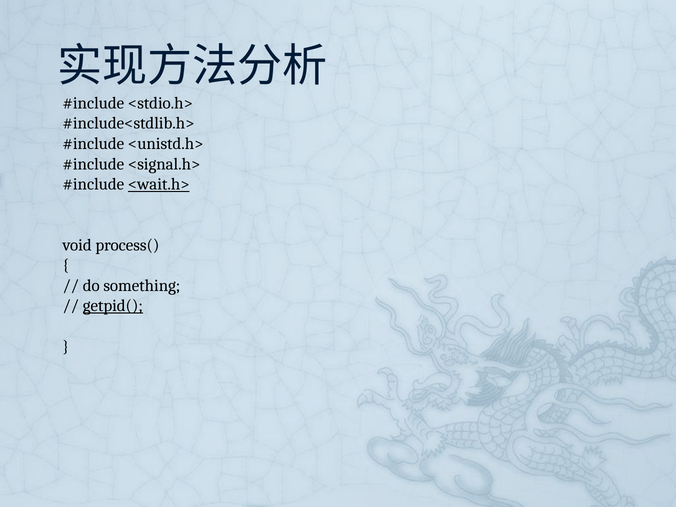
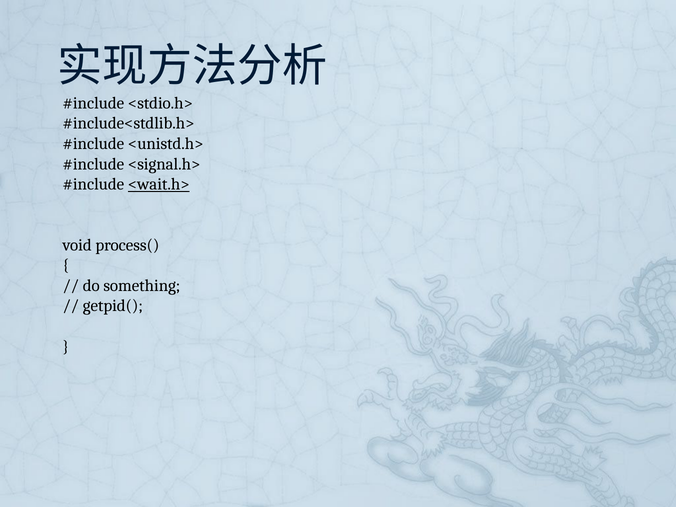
getpid( underline: present -> none (113, 306)
